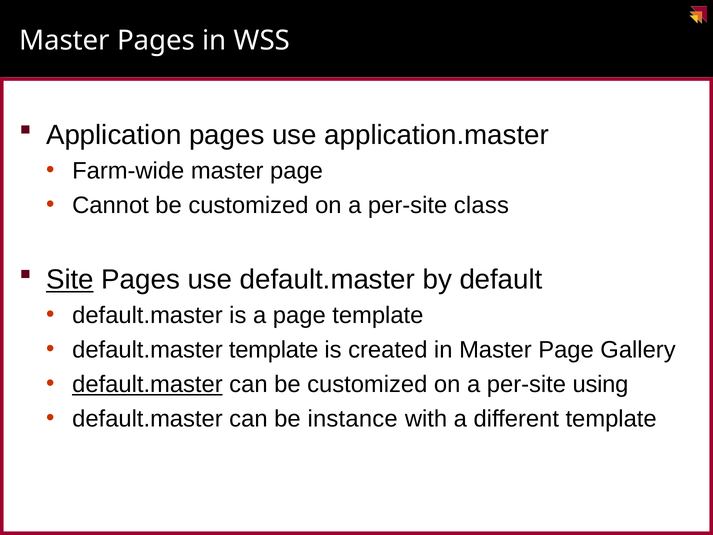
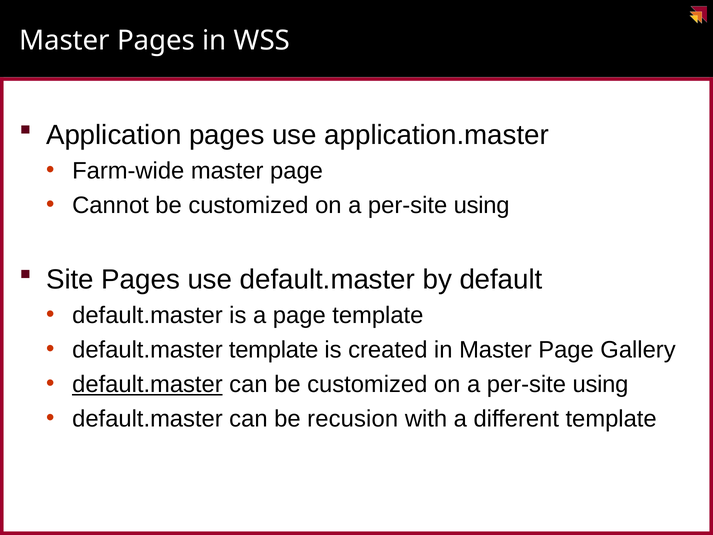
class: class -> using (482, 205)
Site underline: present -> none (70, 280)
instance: instance -> recusion (353, 419)
